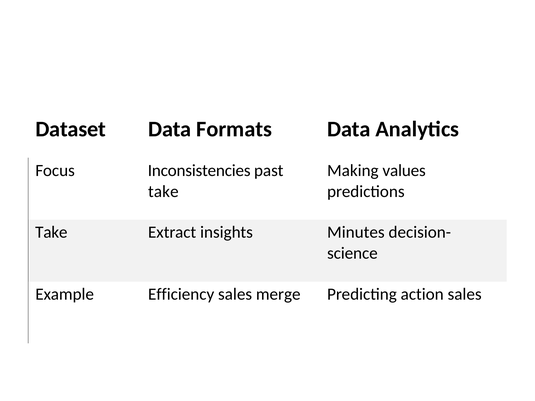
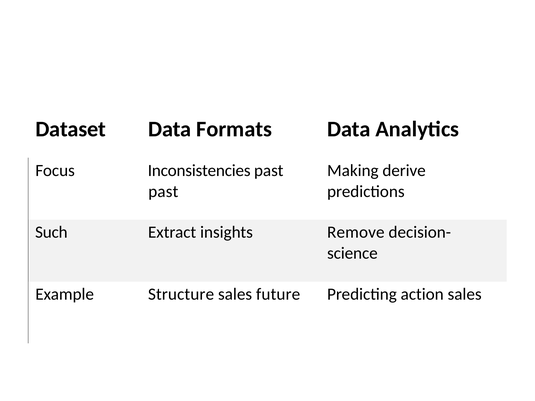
values: values -> derive (404, 171)
take: take -> past (163, 192)
Take: Take -> Such (51, 232)
Minutes: Minutes -> Remove (356, 232)
Efficiency: Efficiency -> Structure (181, 294)
merge: merge -> future (278, 294)
